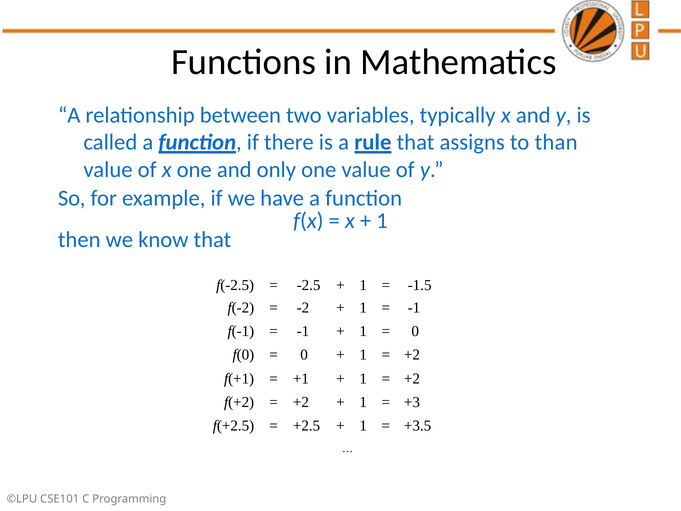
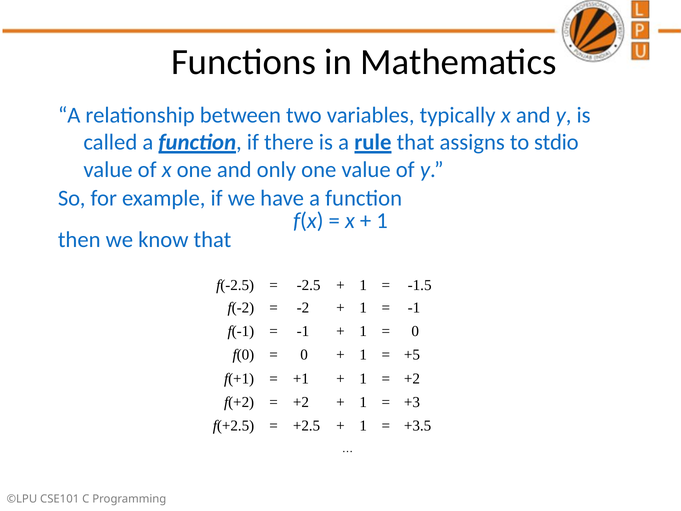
than: than -> stdio (556, 142)
+2: +2 -> +5 (412, 355)
